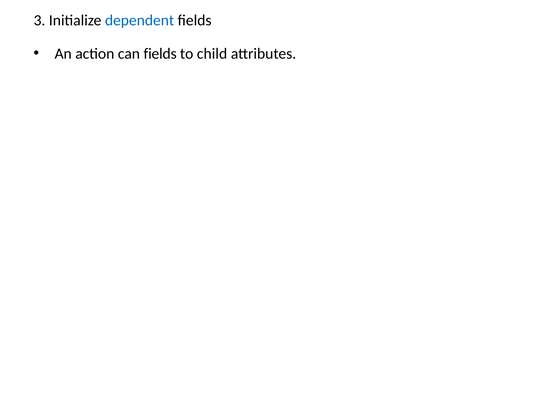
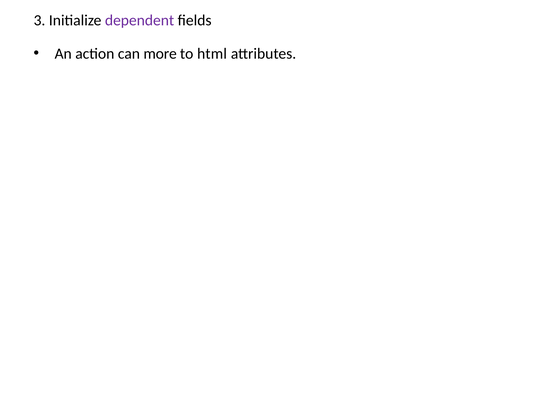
dependent colour: blue -> purple (140, 20)
can fields: fields -> more (160, 54)
child: child -> html (212, 54)
